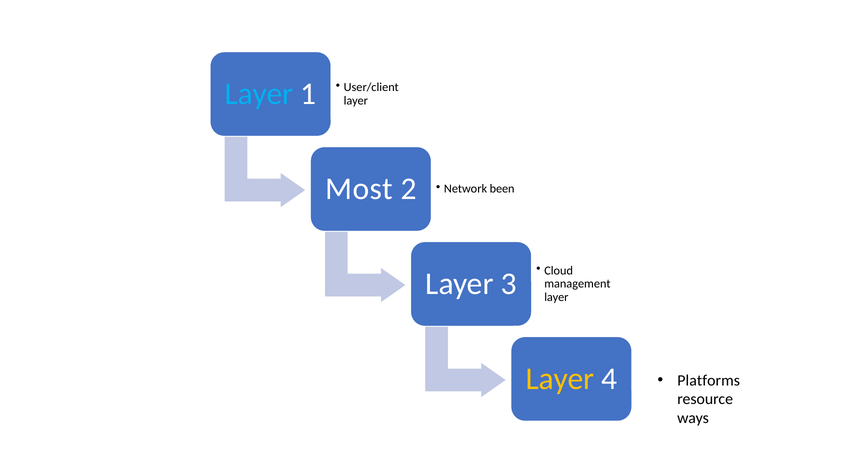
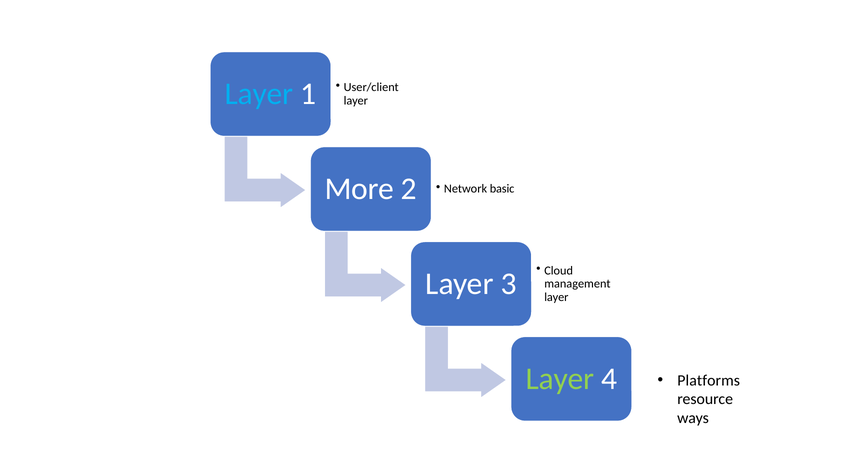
Most: Most -> More (359, 189)
been: been -> basic (502, 189)
Layer colour: yellow -> light green (560, 379)
